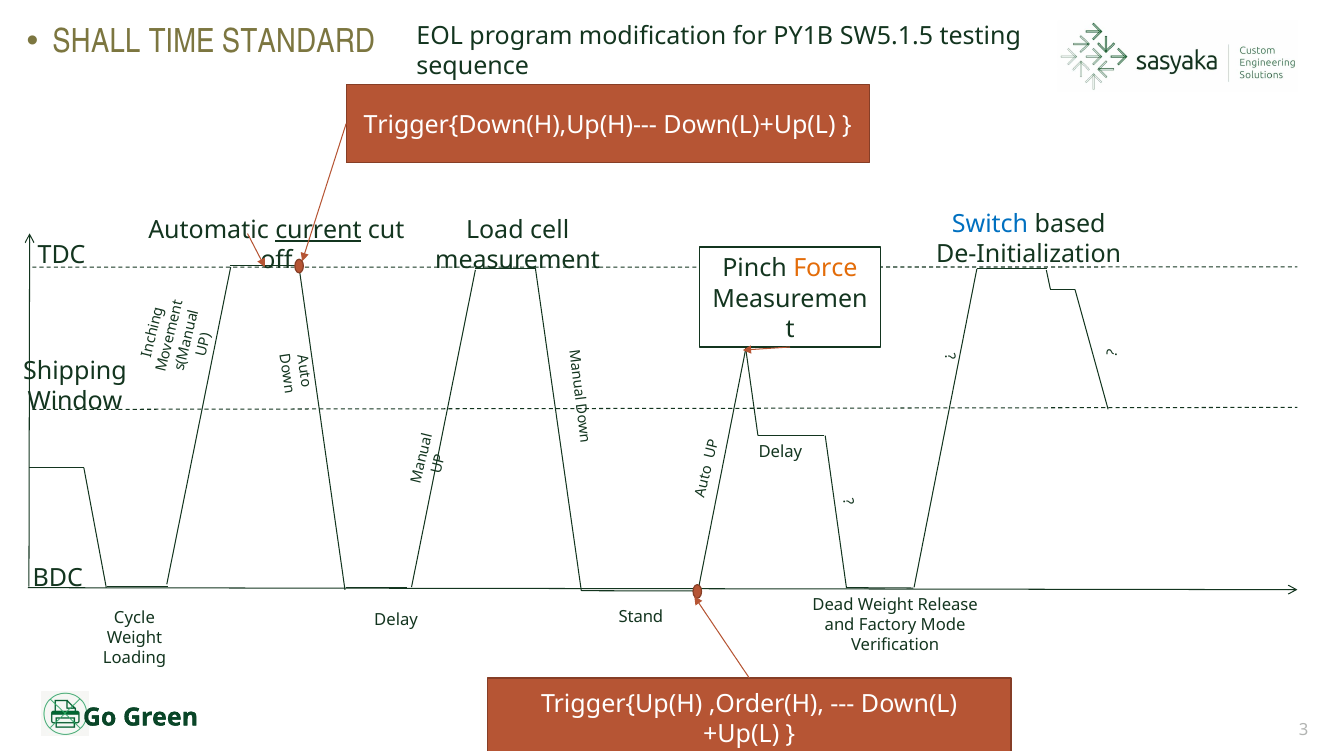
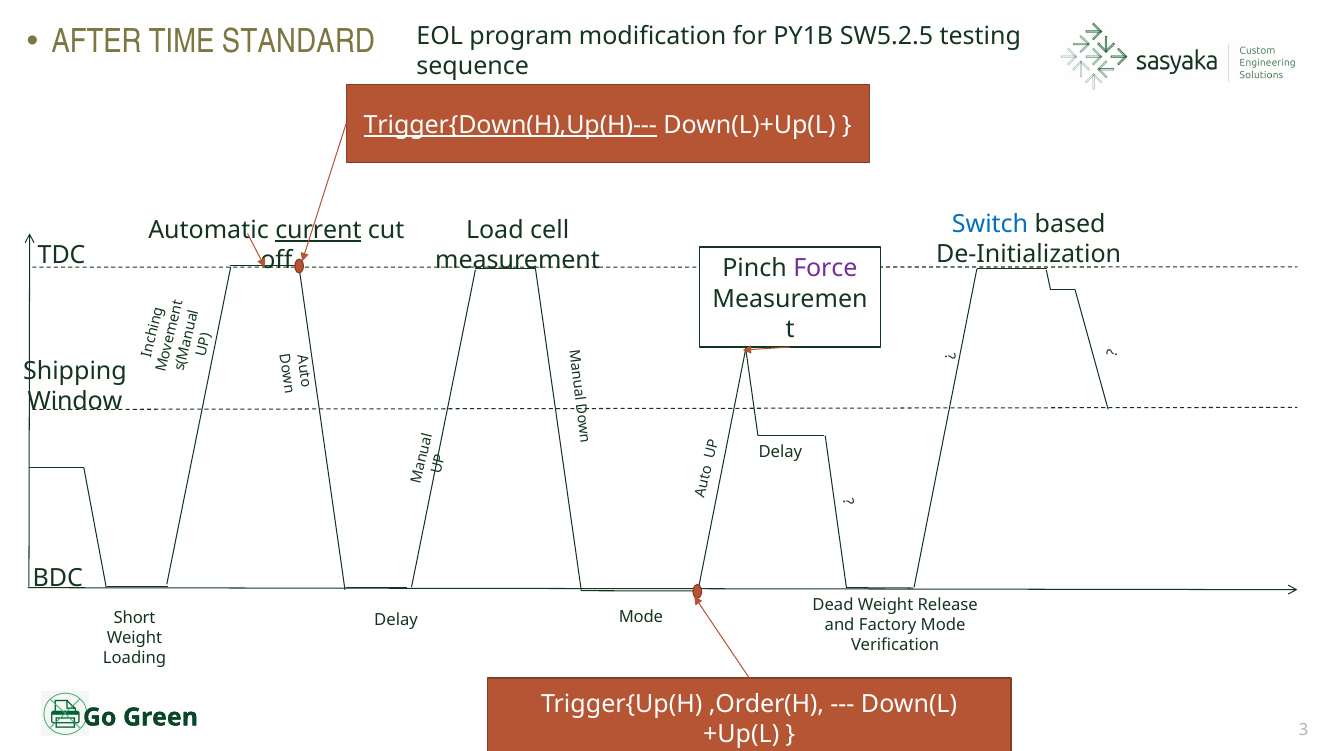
SHALL: SHALL -> AFTER (97, 42)
SW5.1.5: SW5.1.5 -> SW5.2.5 (886, 36)
Trigger{Down(H),Up(H)--- underline: none -> present (510, 125)
Force colour: orange -> purple (825, 269)
Cycle: Cycle -> Short (135, 618)
Delay Stand: Stand -> Mode (641, 617)
